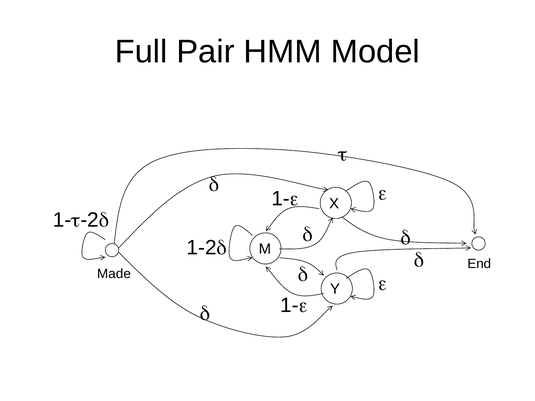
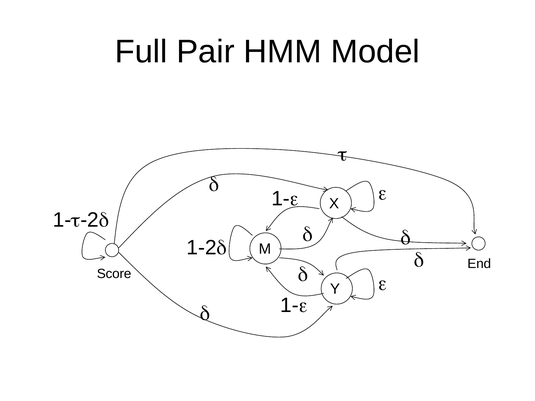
Made: Made -> Score (114, 274)
